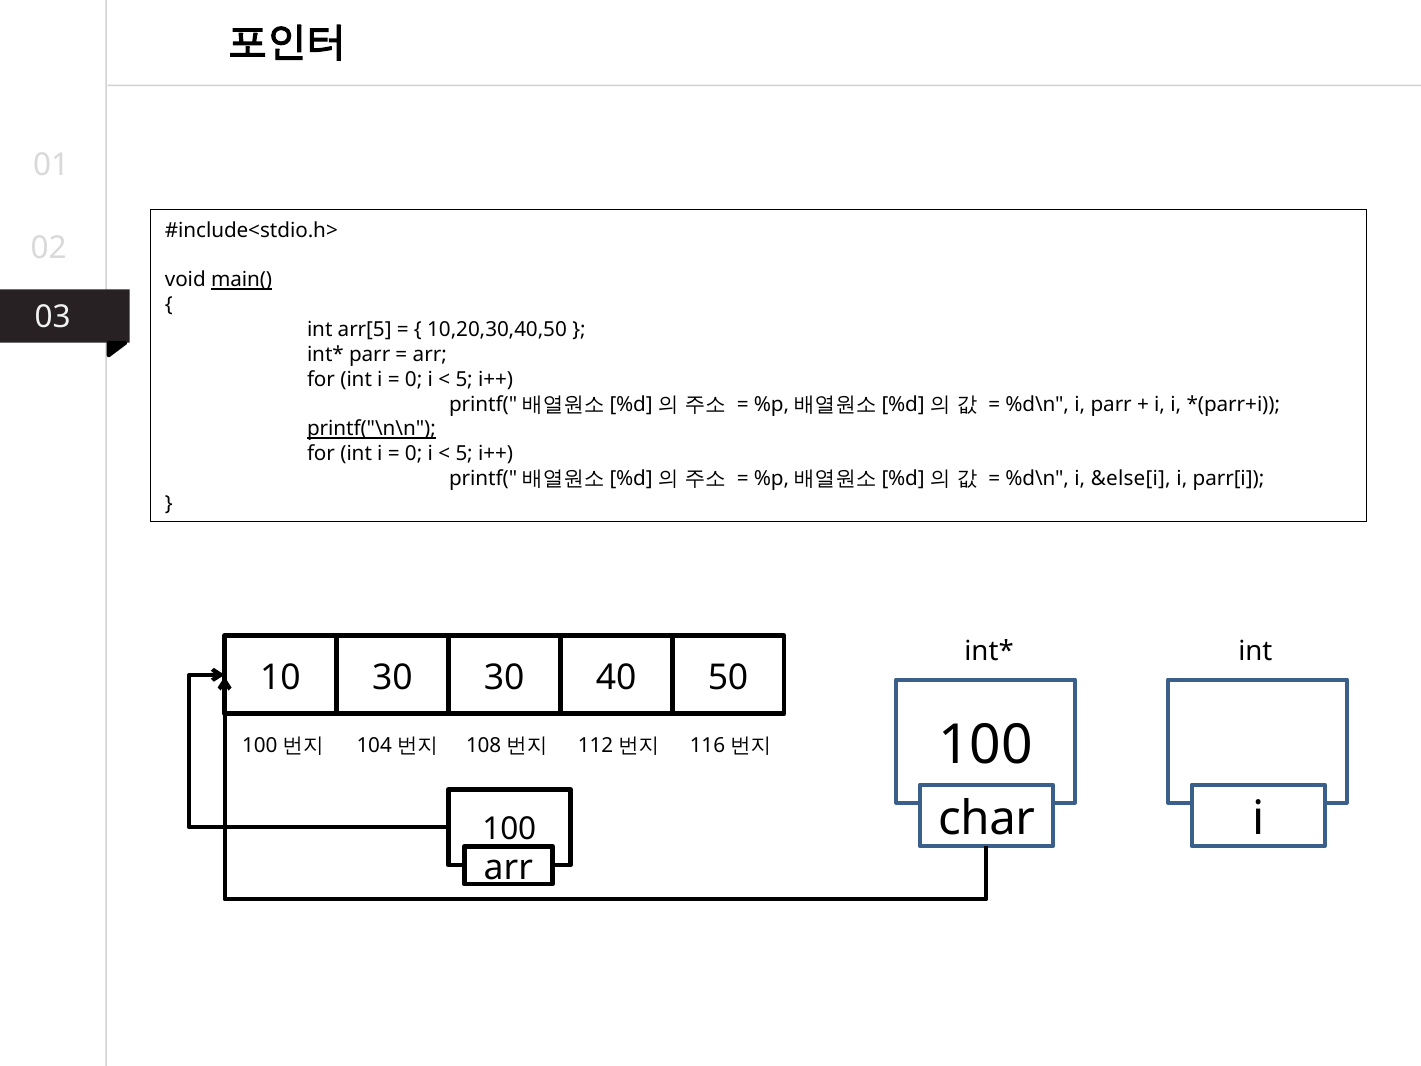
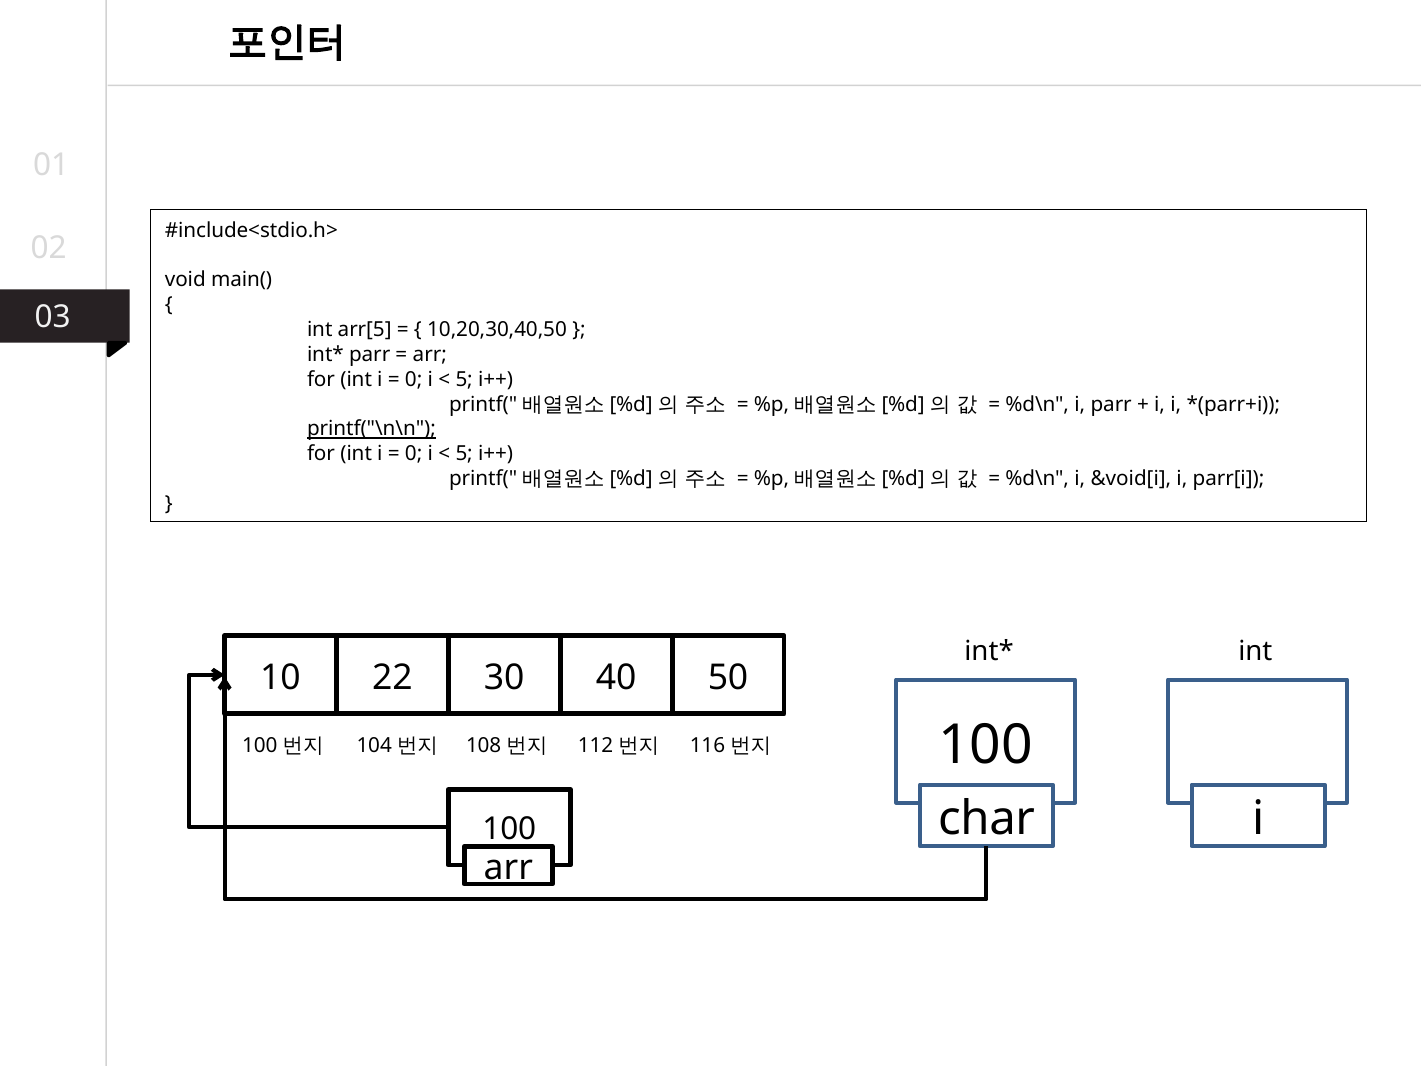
main( underline: present -> none (242, 280)
&else[i: &else[i -> &void[i (1131, 479)
10 30: 30 -> 22 (392, 677)
